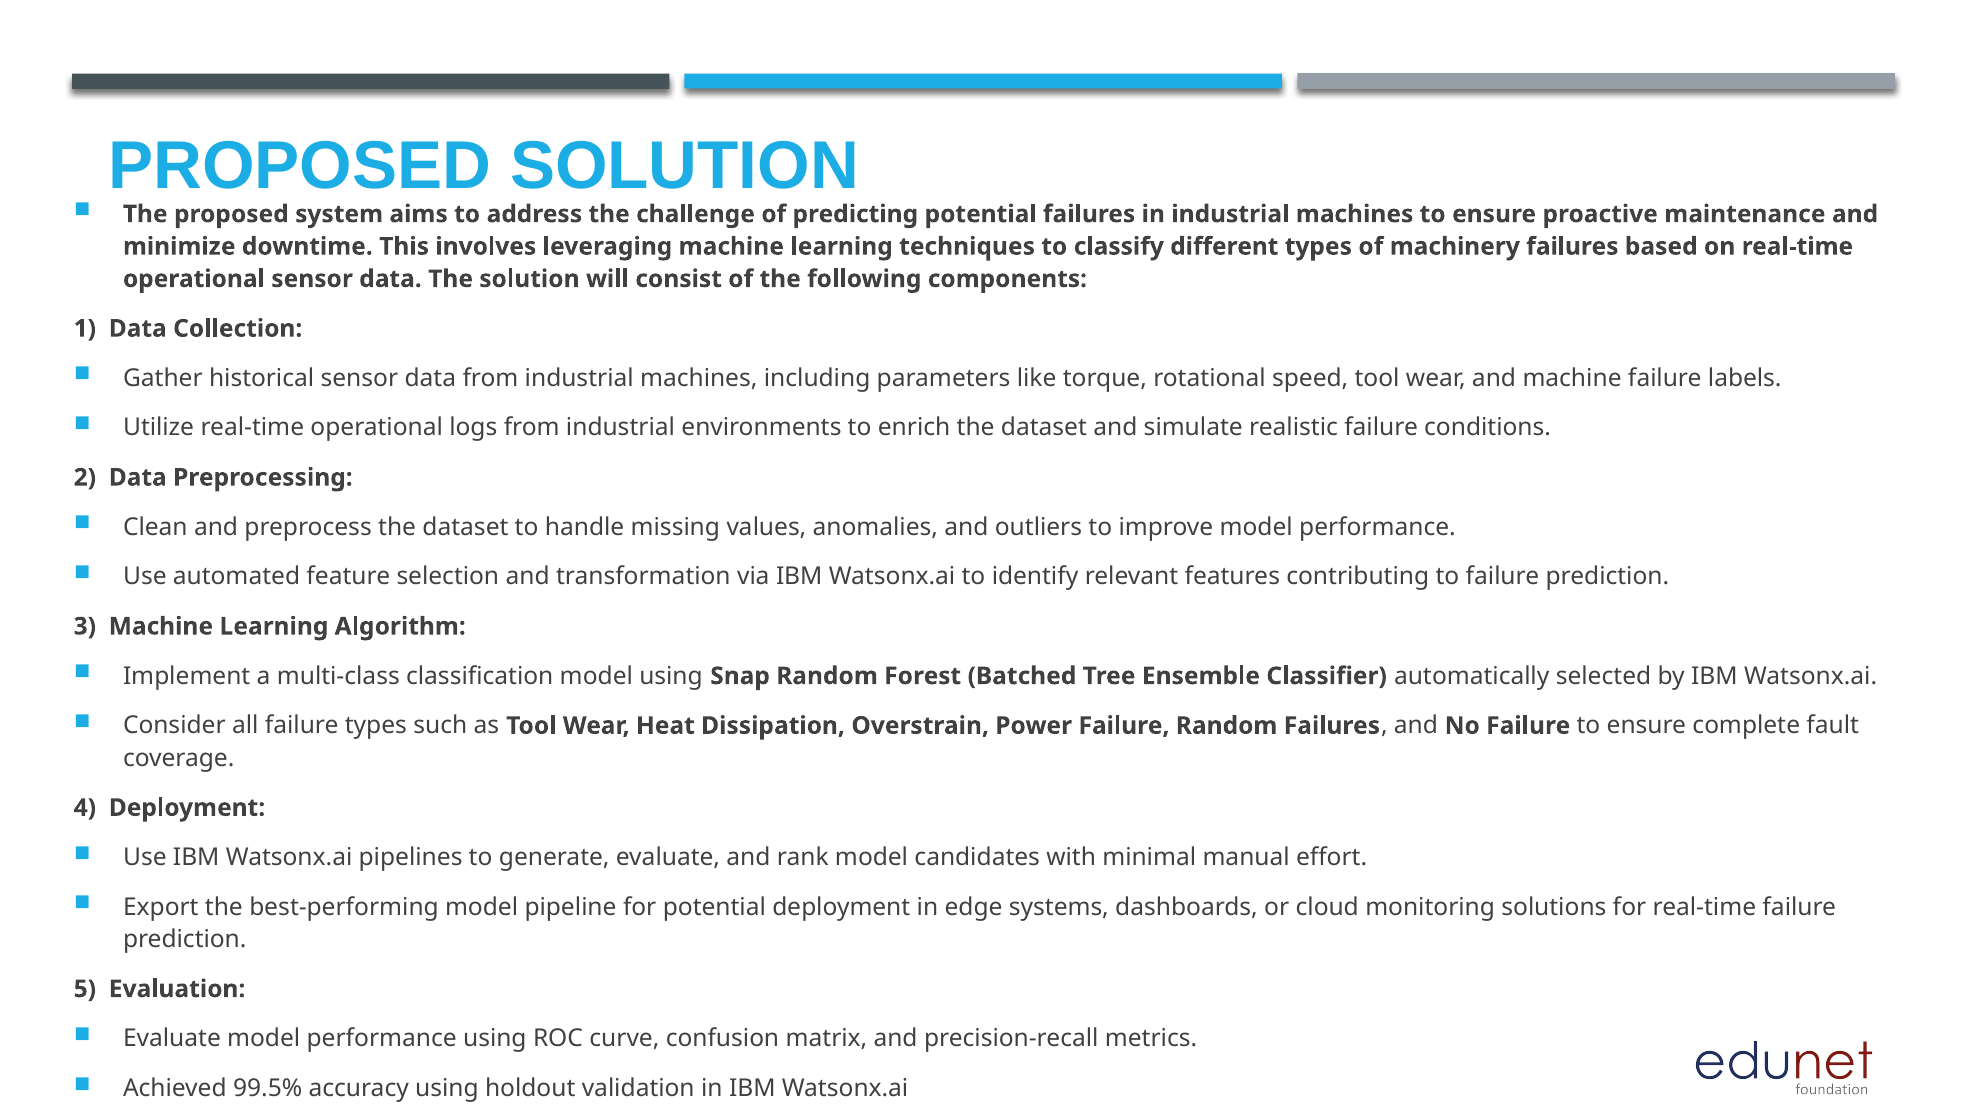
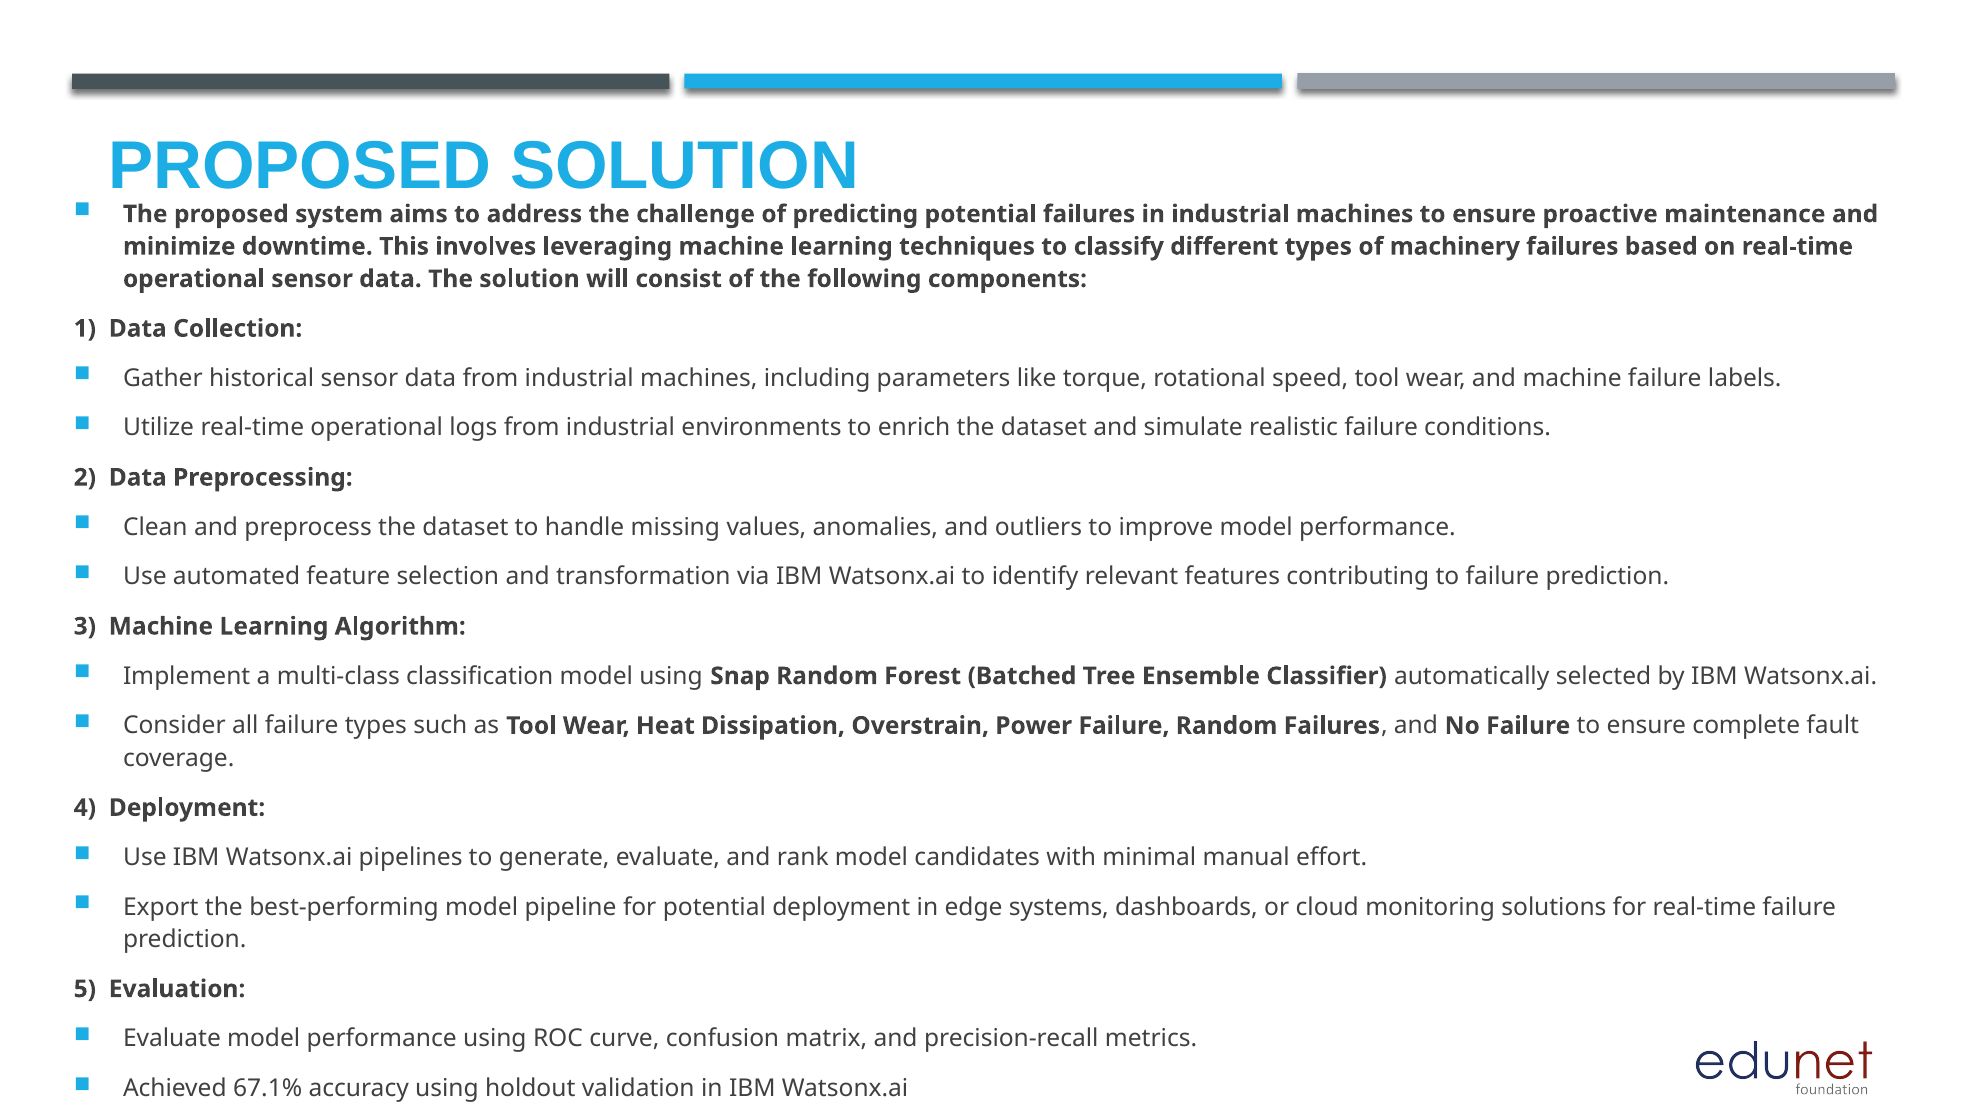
99.5%: 99.5% -> 67.1% (268, 1089)
